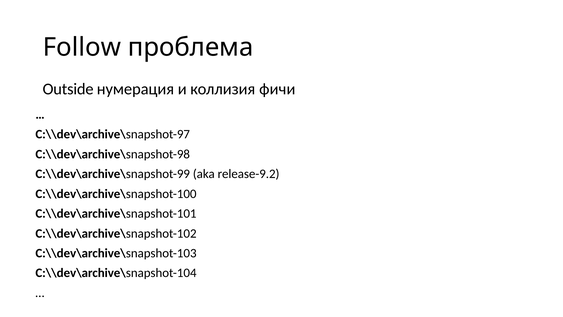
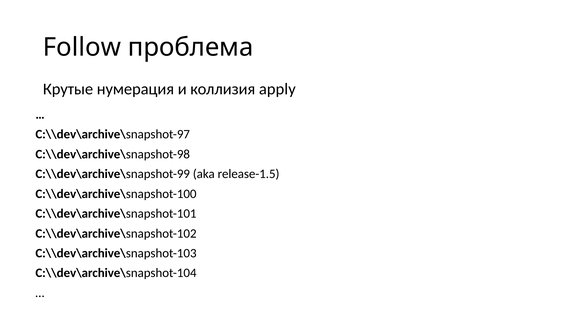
Outside: Outside -> Крутые (68, 89)
фичи: фичи -> apply (277, 89)
release-9.2: release-9.2 -> release-1.5 (249, 174)
